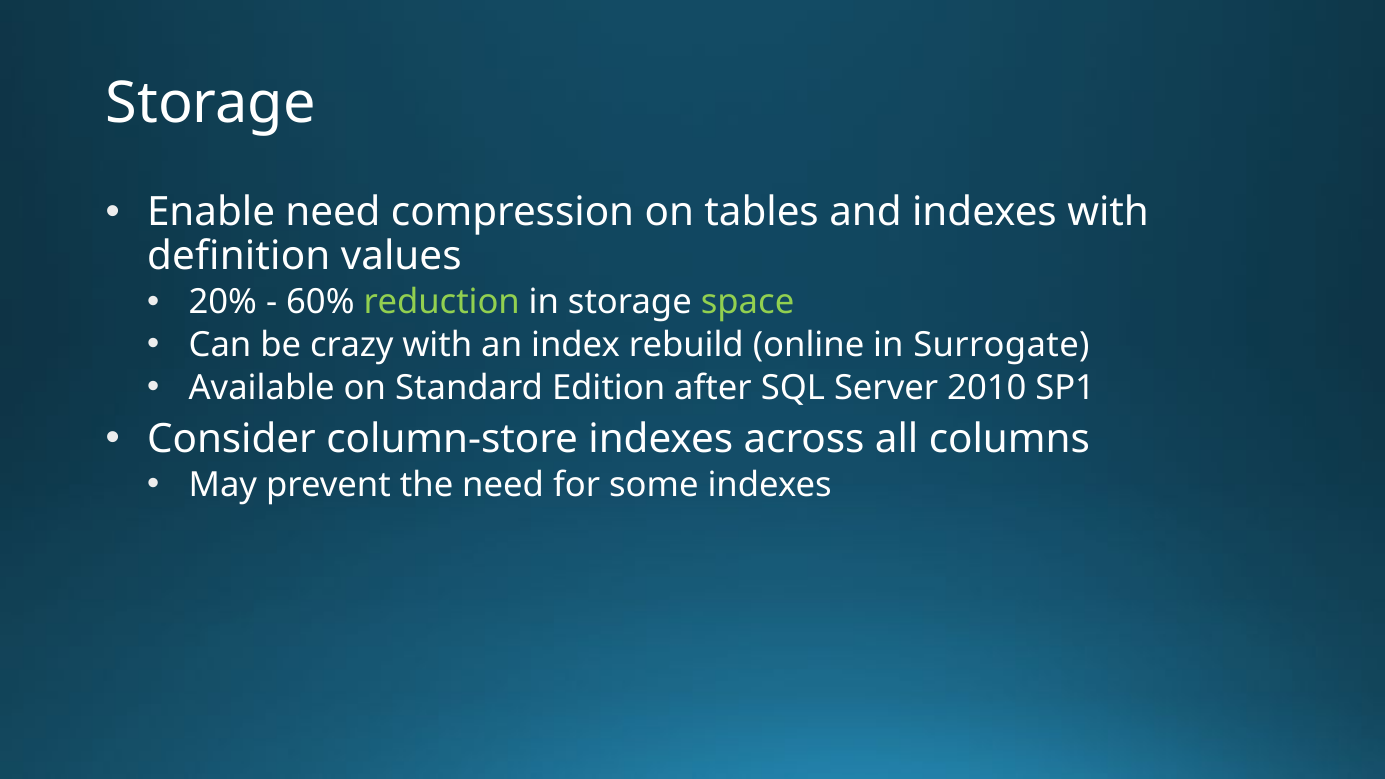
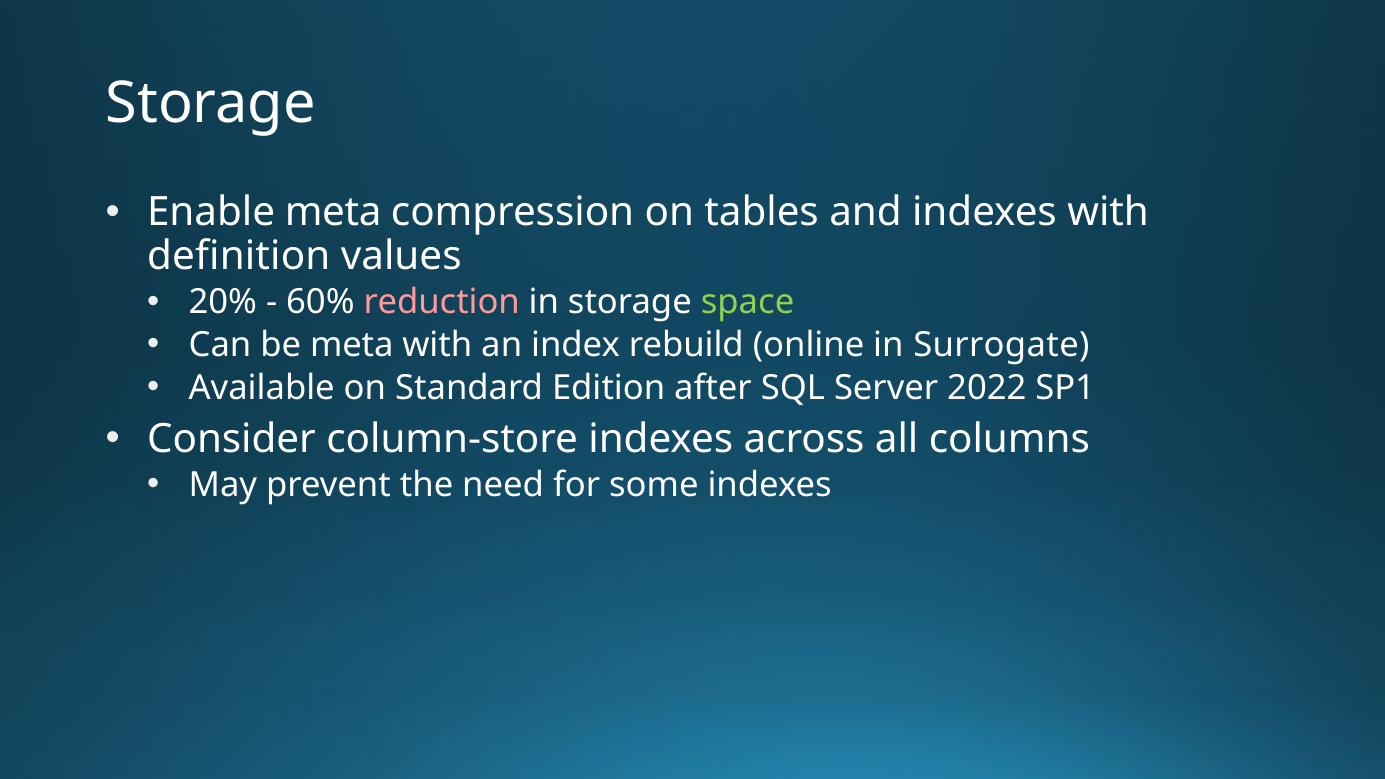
Enable need: need -> meta (333, 213)
reduction colour: light green -> pink (442, 302)
be crazy: crazy -> meta (352, 345)
2010: 2010 -> 2022 (987, 388)
